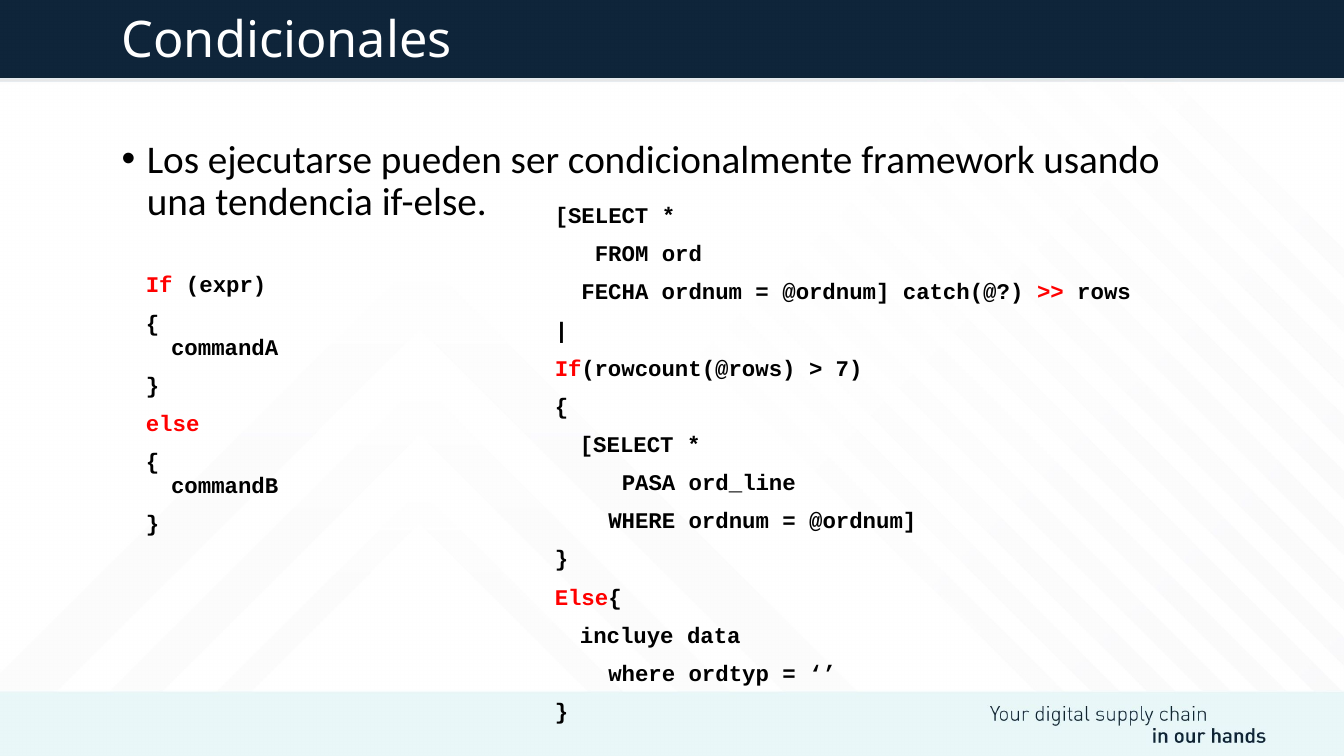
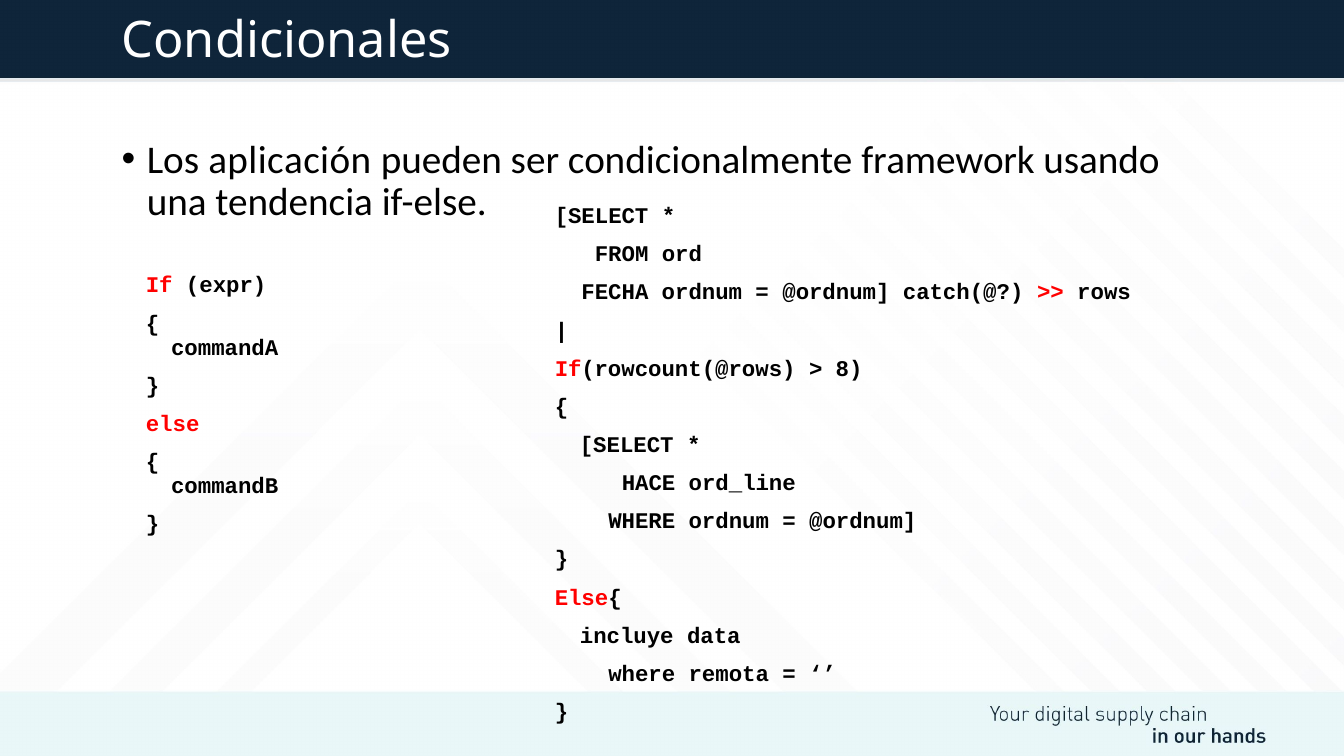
ejecutarse: ejecutarse -> aplicación (290, 160)
7: 7 -> 8 (849, 369)
PASA: PASA -> HACE (649, 483)
ordtyp: ordtyp -> remota (729, 674)
